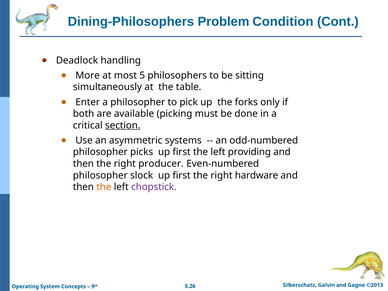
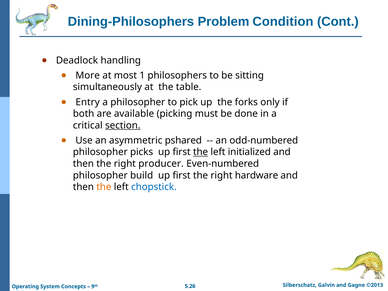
5: 5 -> 1 (142, 75)
Enter: Enter -> Entry (88, 102)
systems: systems -> pshared (183, 140)
the underline: none -> present (201, 152)
providing: providing -> initialized (249, 152)
slock: slock -> build (142, 175)
chopstick colour: purple -> blue (154, 187)
